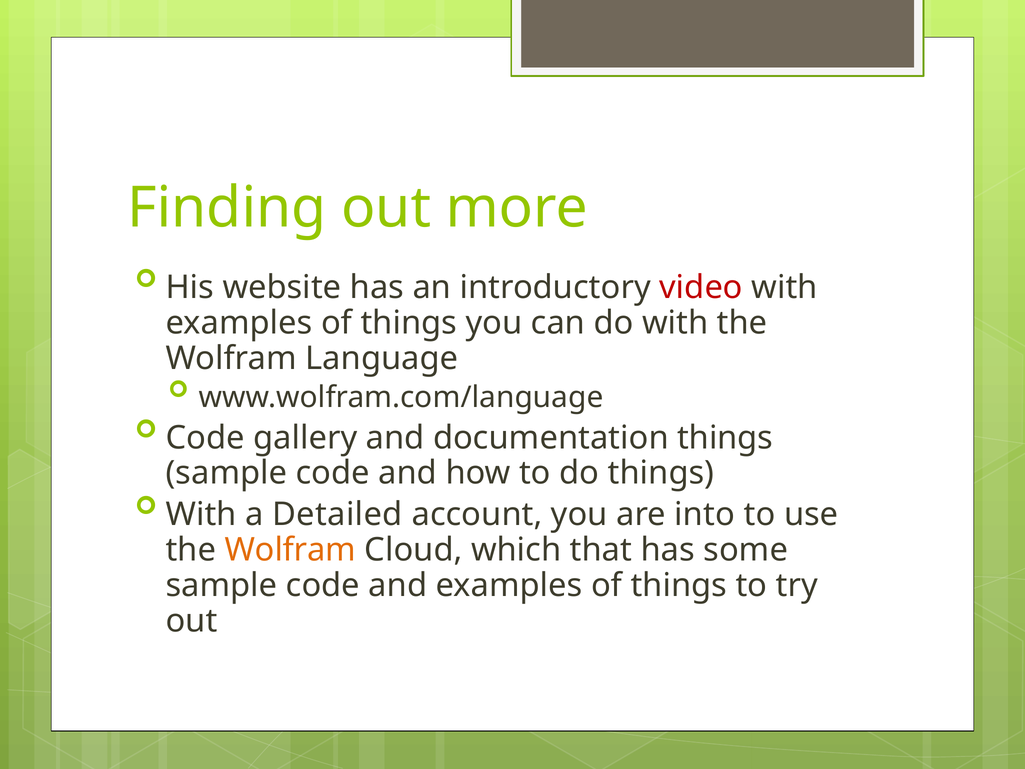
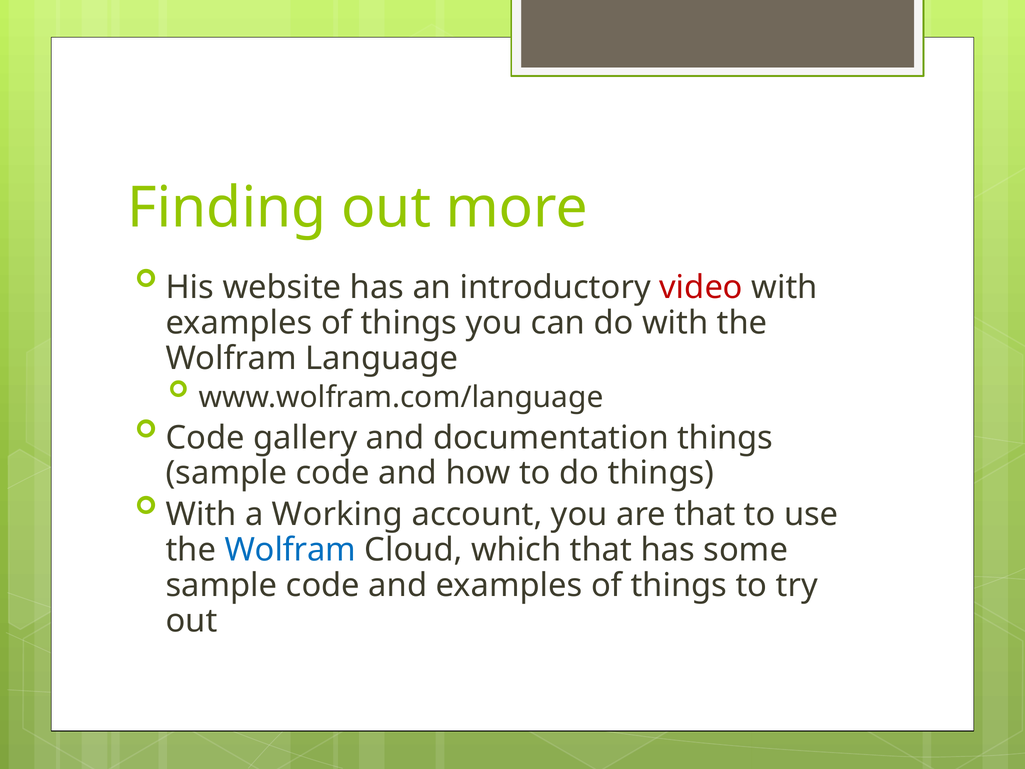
Detailed: Detailed -> Working (337, 514)
are into: into -> that (705, 514)
Wolfram colour: orange -> blue (290, 550)
